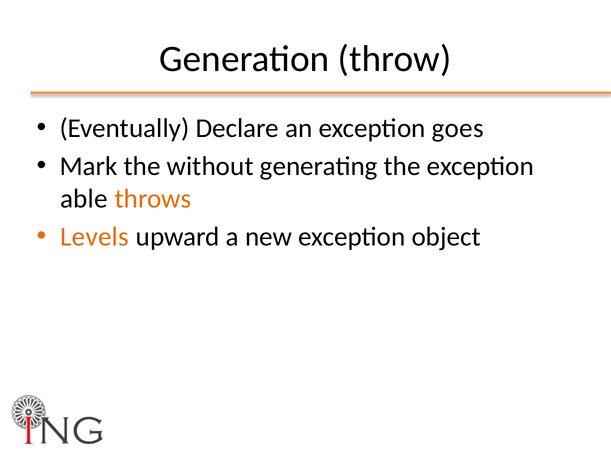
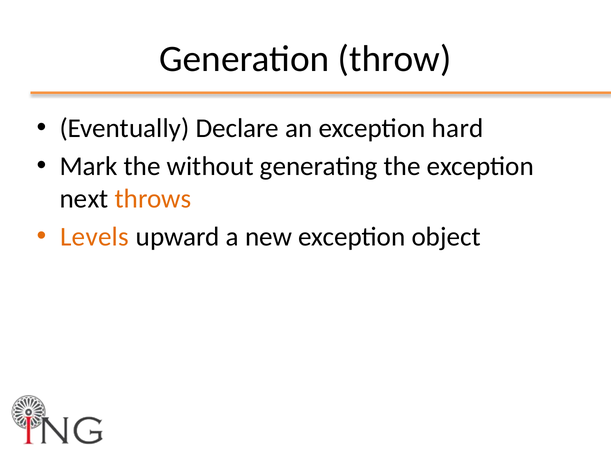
goes: goes -> hard (458, 128)
able: able -> next (84, 199)
